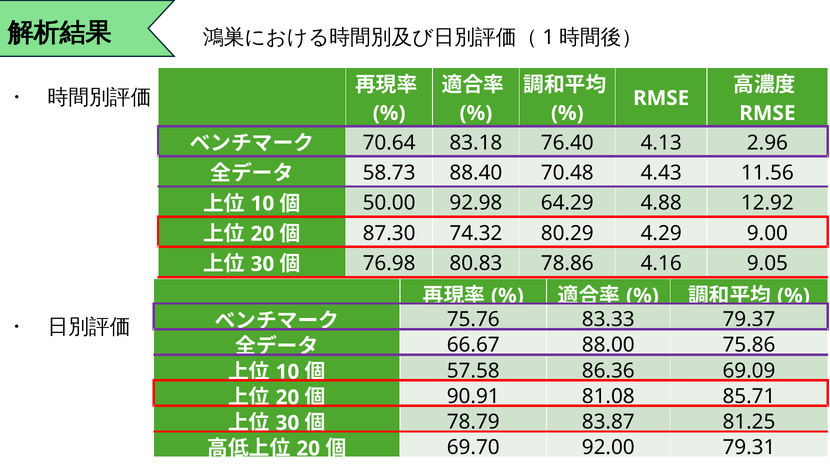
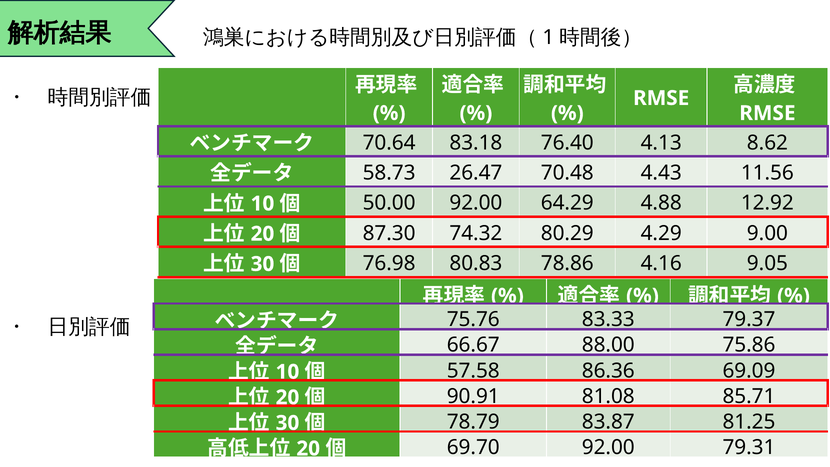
2.96: 2.96 -> 8.62 (767, 143)
88.40: 88.40 -> 26.47 (476, 173)
50.00 92.98: 92.98 -> 92.00 (476, 203)
